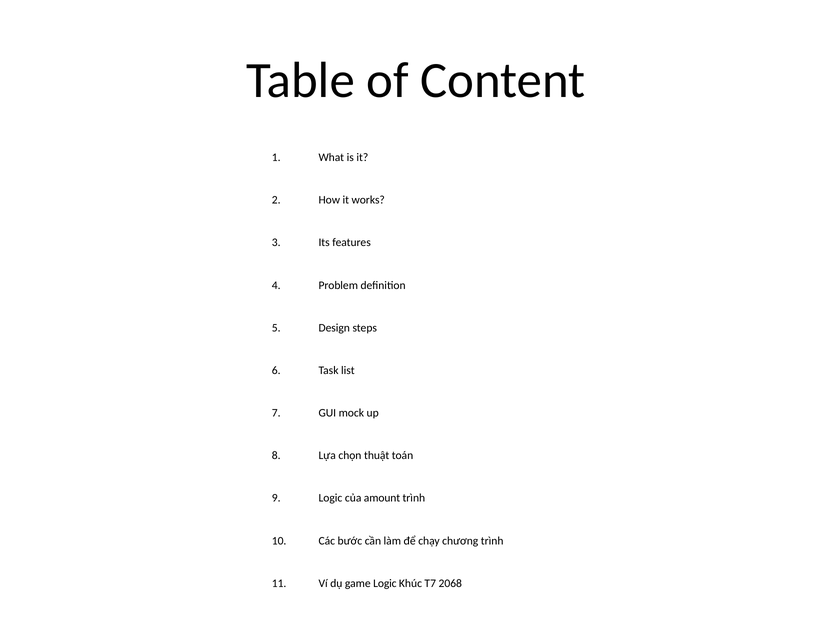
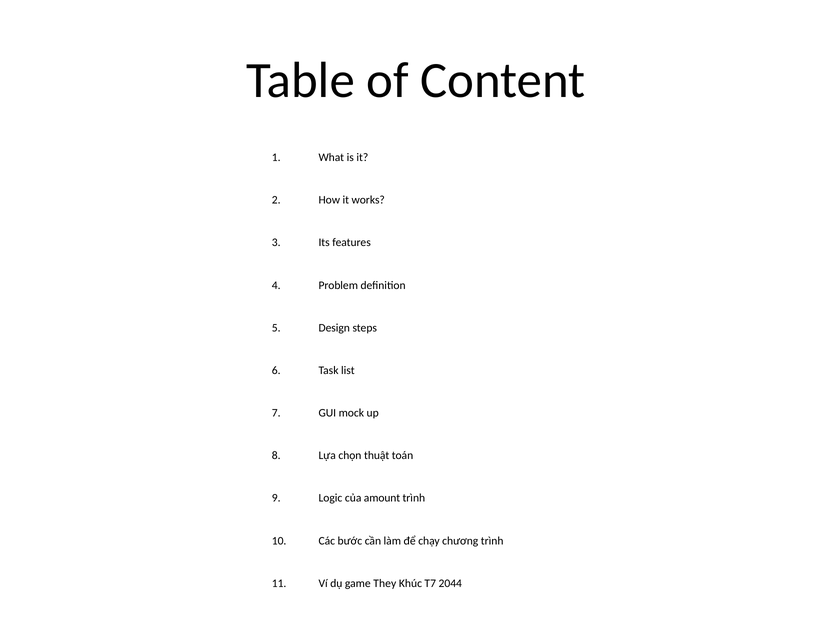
game Logic: Logic -> They (385, 583)
2068: 2068 -> 2044 (450, 583)
